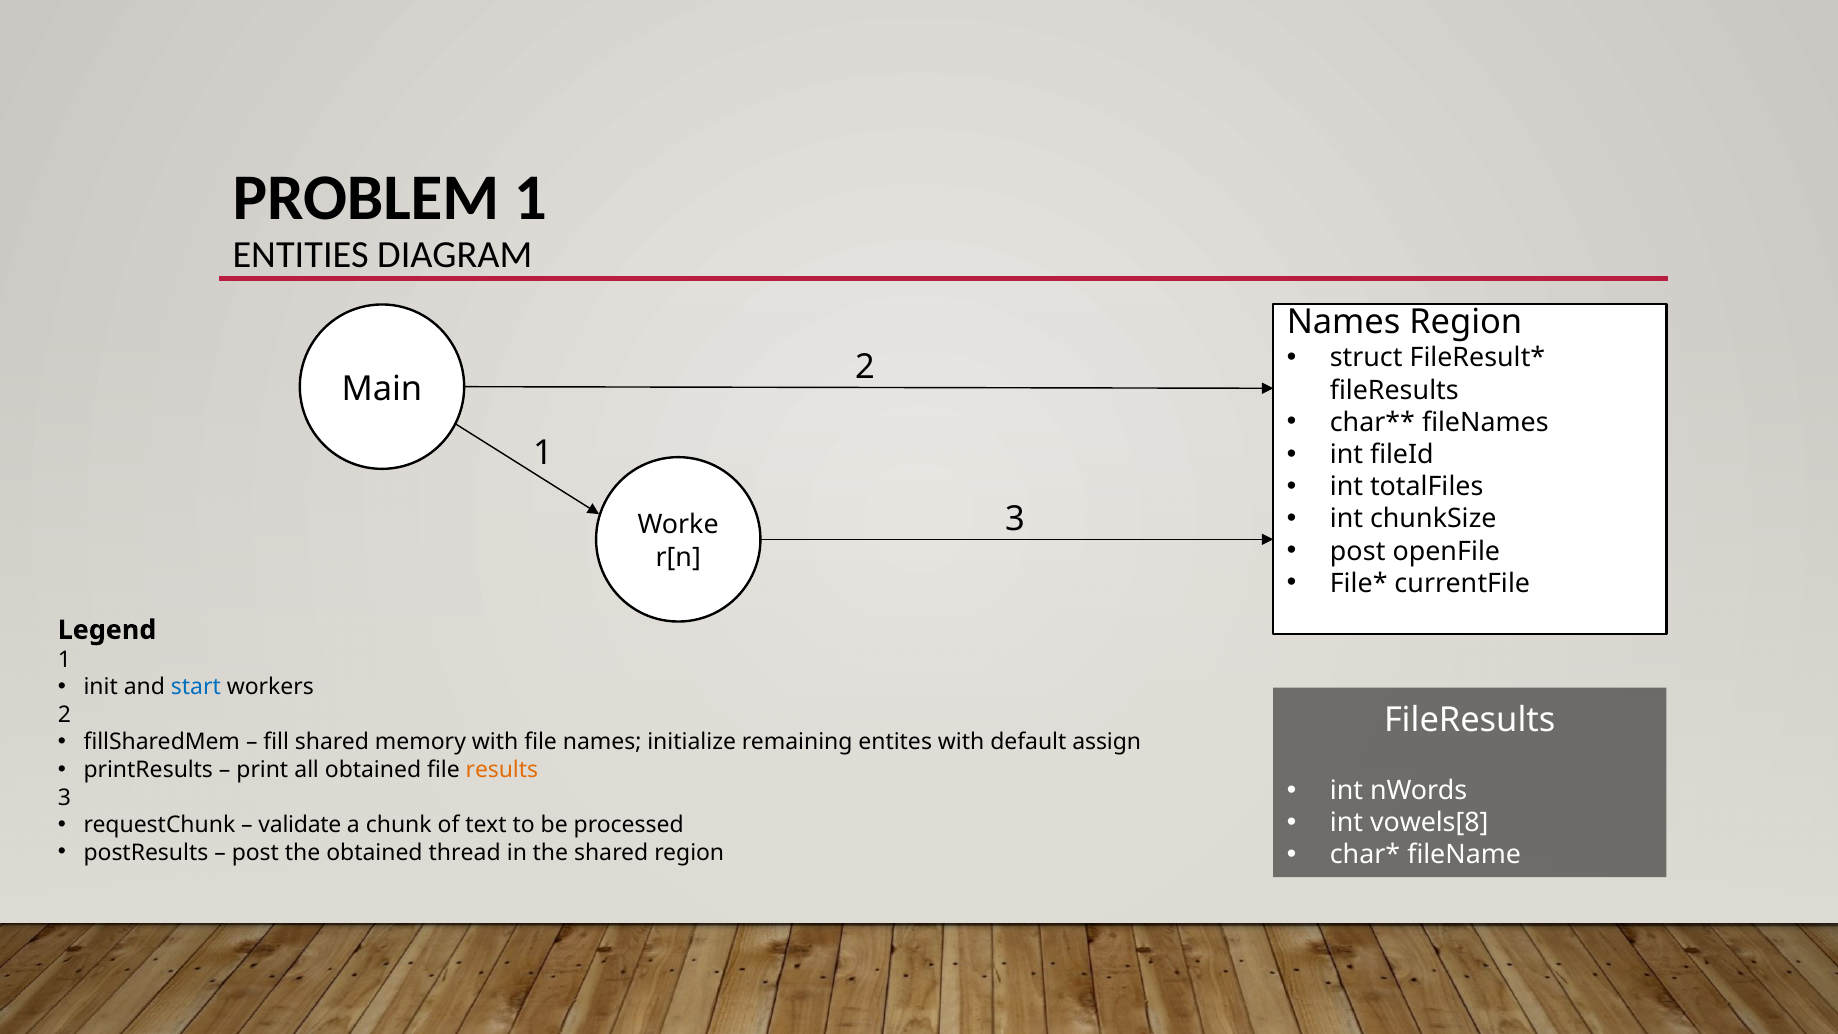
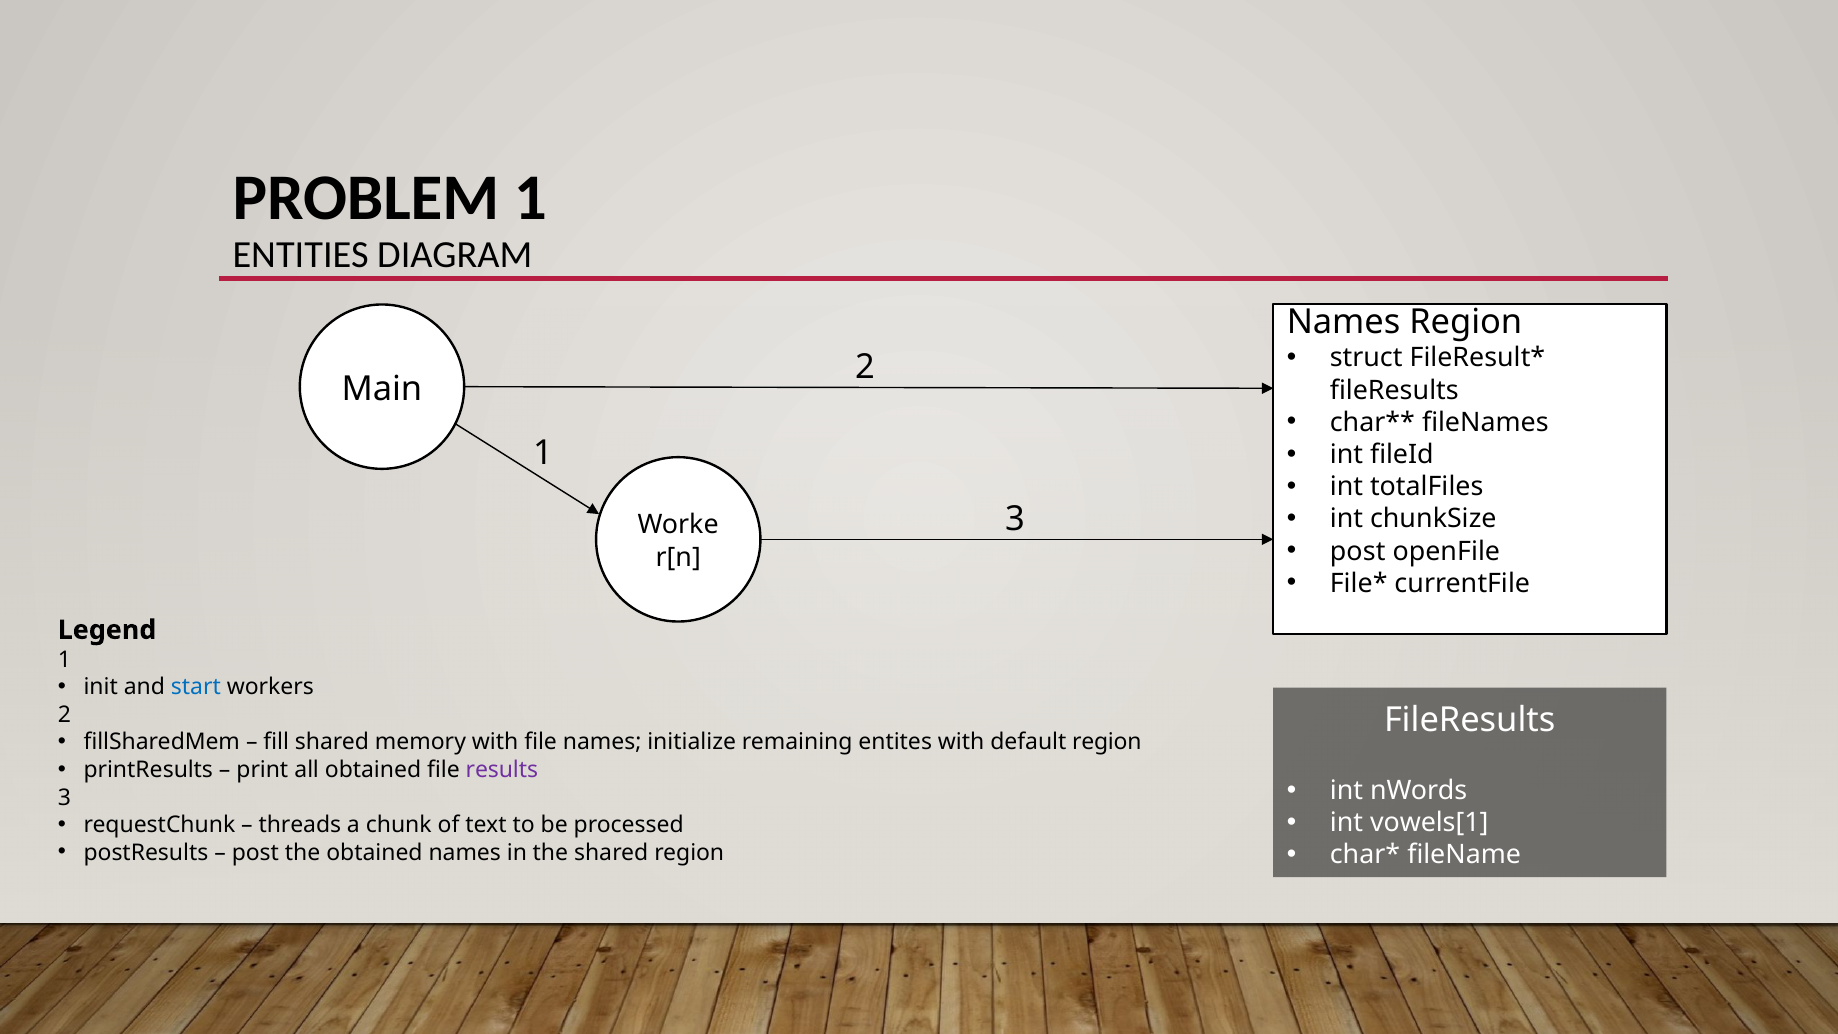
default assign: assign -> region (1107, 742)
results colour: orange -> purple (502, 770)
vowels[8: vowels[8 -> vowels[1 (1429, 823)
validate: validate -> threads (300, 825)
obtained thread: thread -> names (465, 853)
